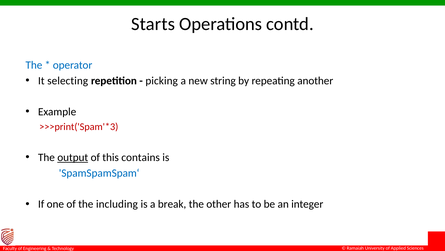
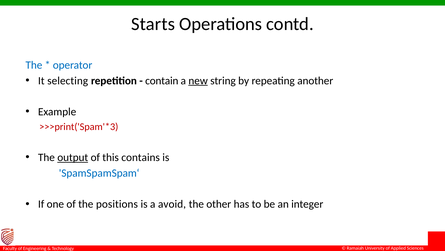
picking: picking -> contain (162, 80)
new underline: none -> present (198, 80)
including: including -> positions (117, 204)
break: break -> avoid (172, 204)
